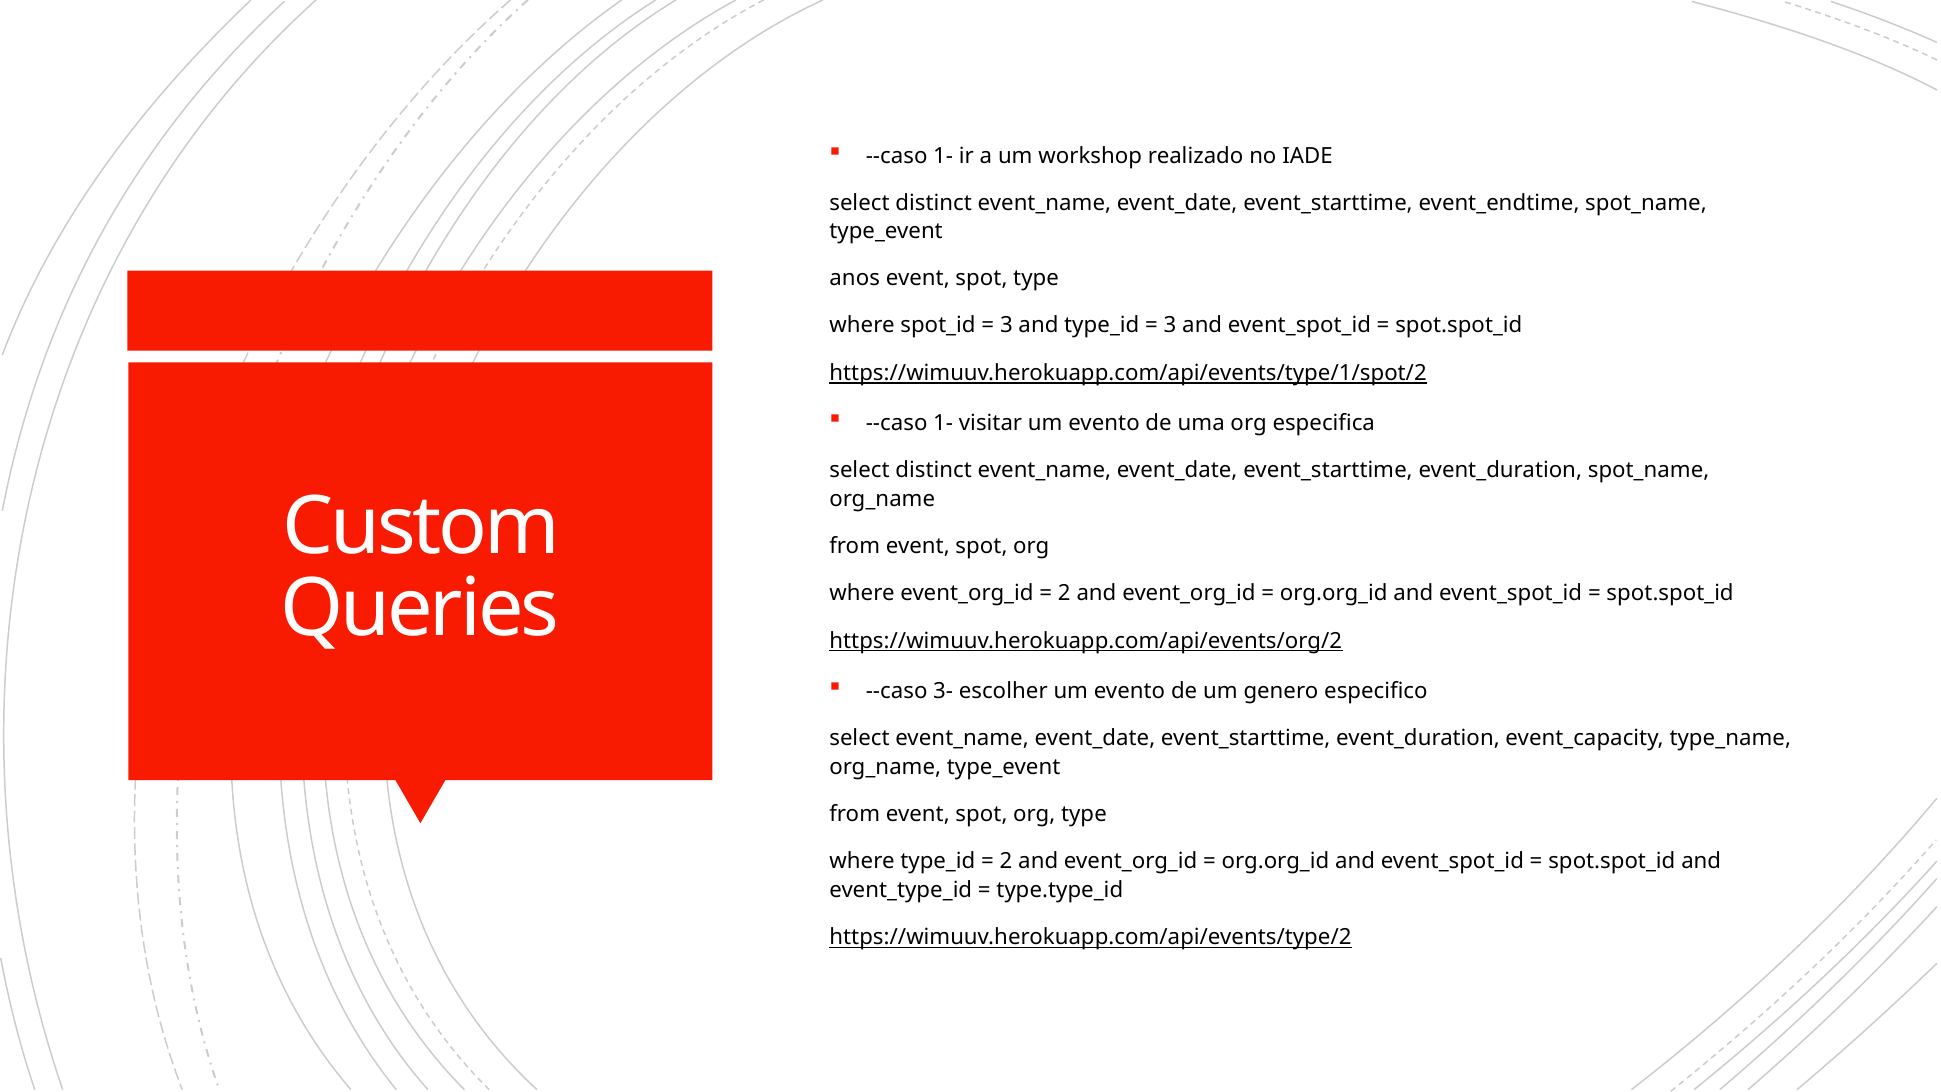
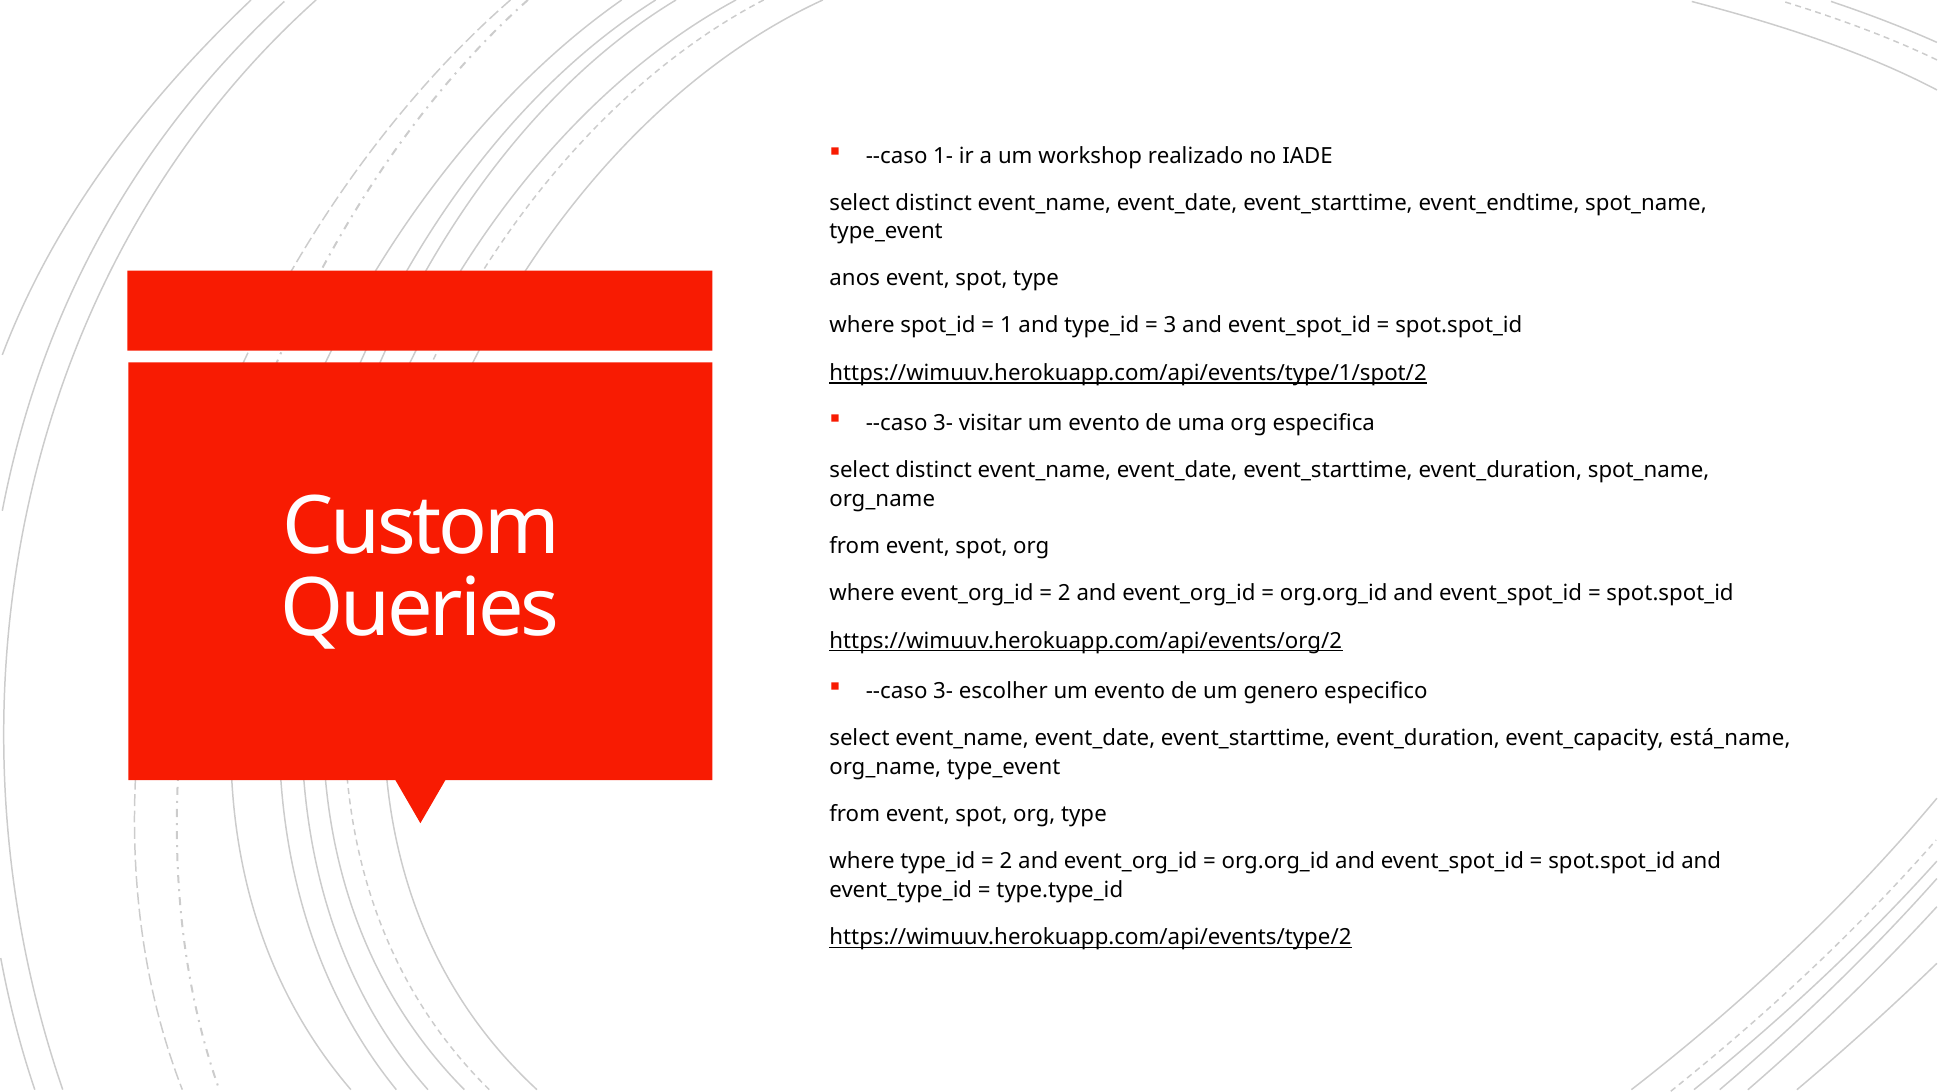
3: 3 -> 1 (1006, 326)
1-: 1- -> 3- (943, 423)
type_name: type_name -> está_name (1730, 738)
